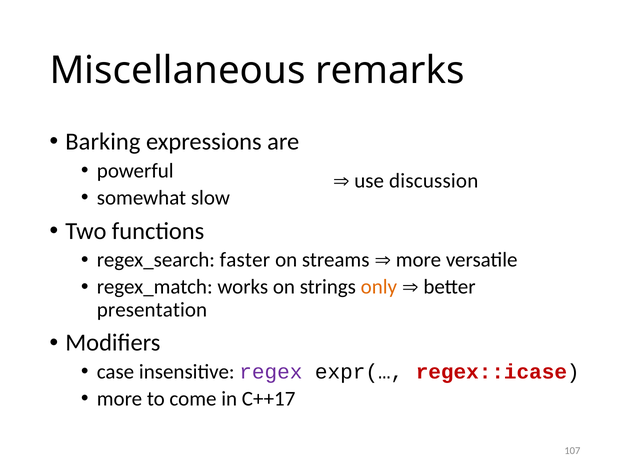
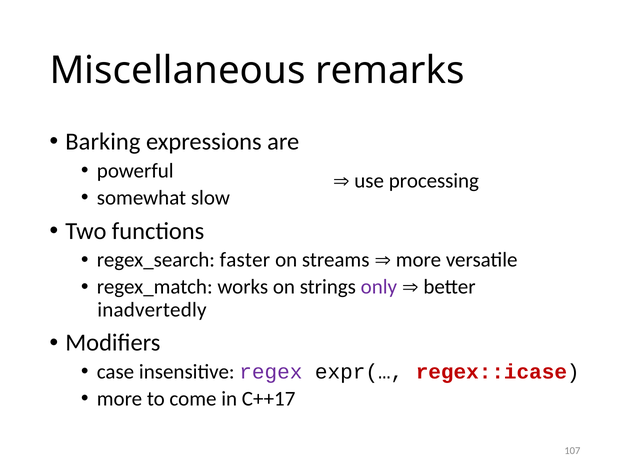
discussion: discussion -> processing (434, 181)
only colour: orange -> purple (379, 287)
presentation: presentation -> inadvertedly (152, 310)
